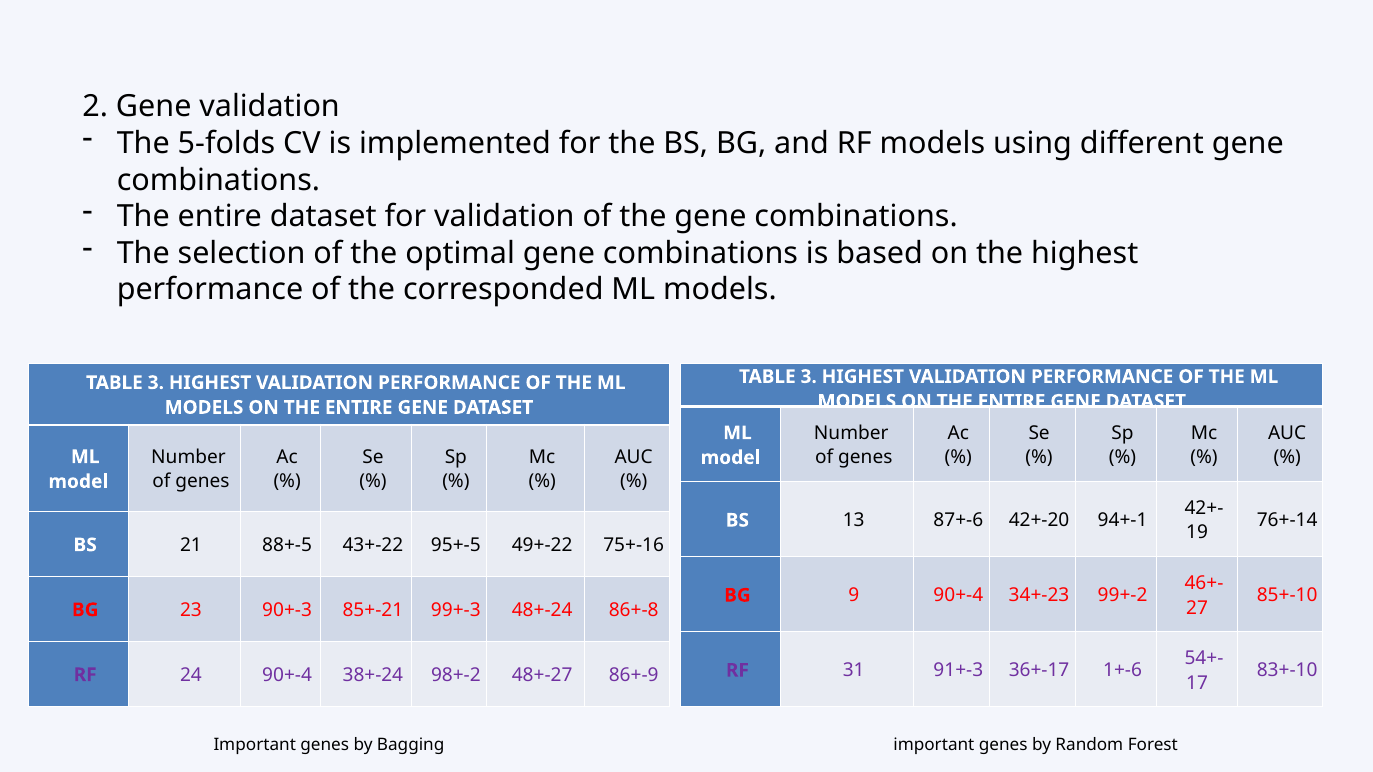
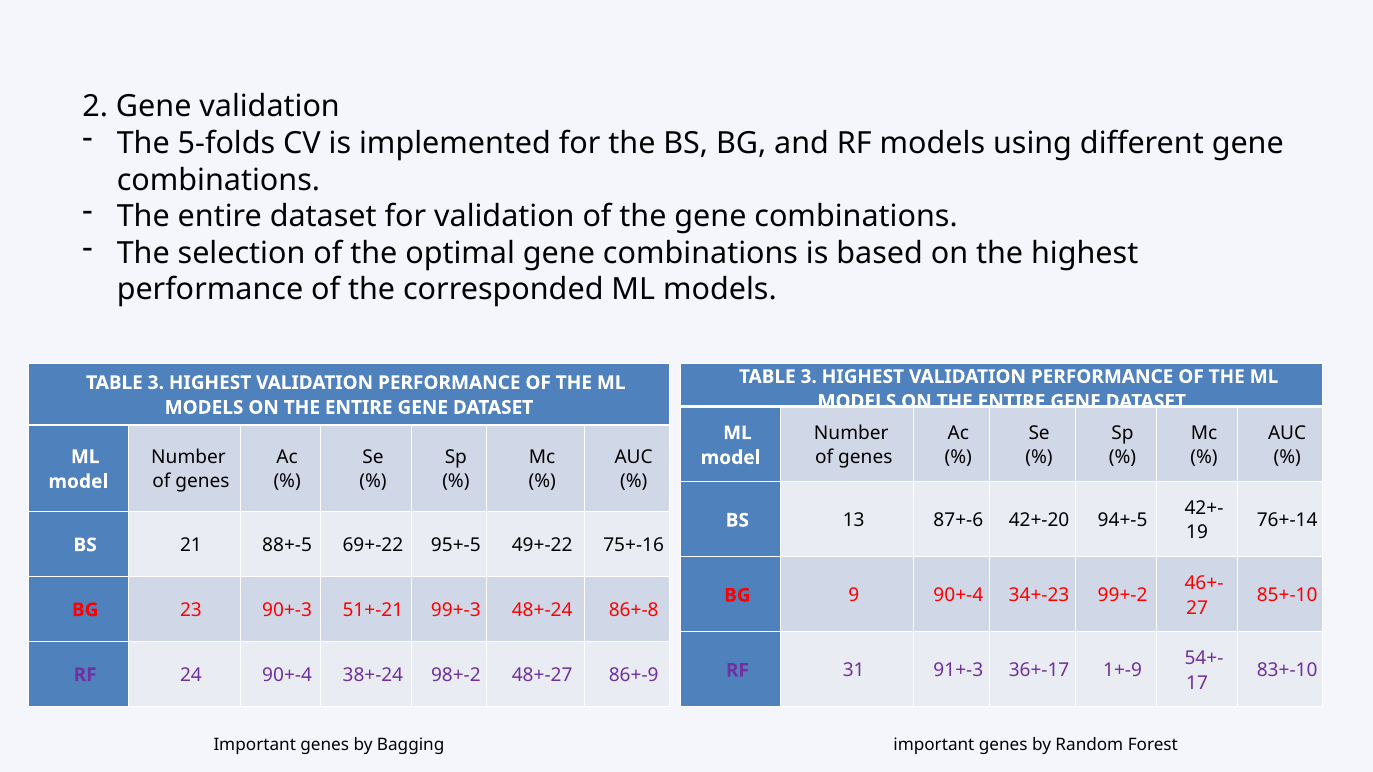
94+-1: 94+-1 -> 94+-5 (1123, 521)
43+-22: 43+-22 -> 69+-22 (373, 545)
85+-21: 85+-21 -> 51+-21 (373, 610)
1+-6: 1+-6 -> 1+-9 (1123, 671)
